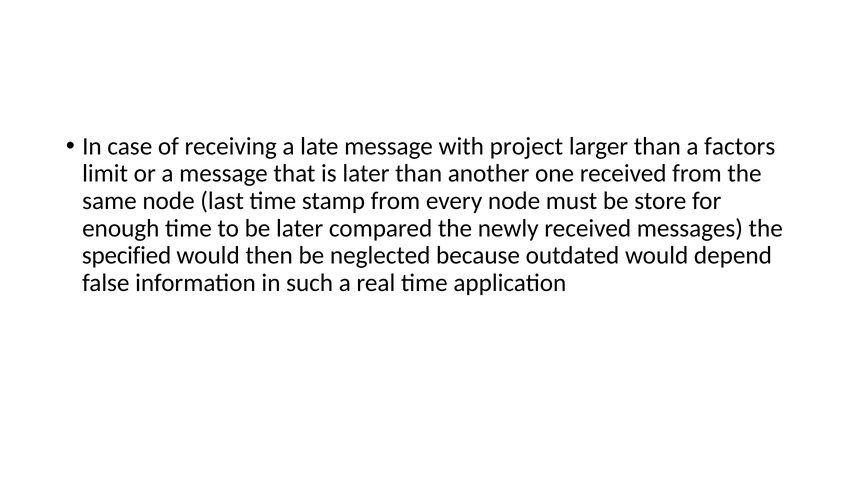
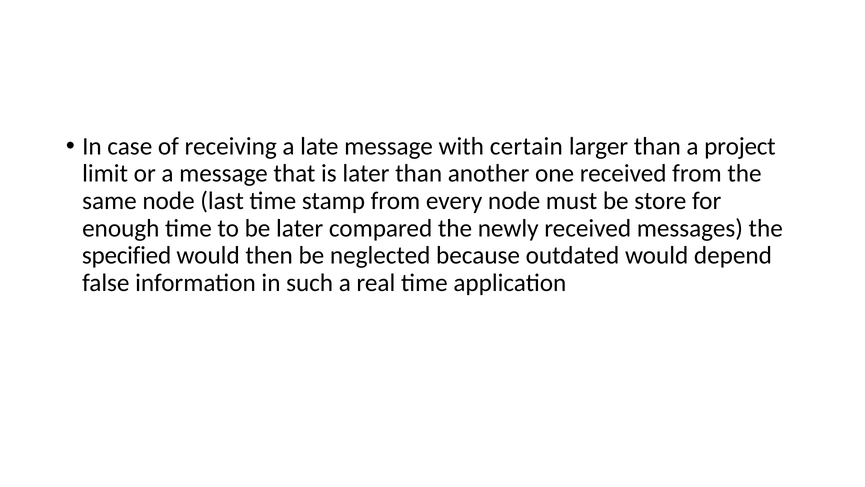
project: project -> certain (526, 146)
factors: factors -> project (740, 146)
